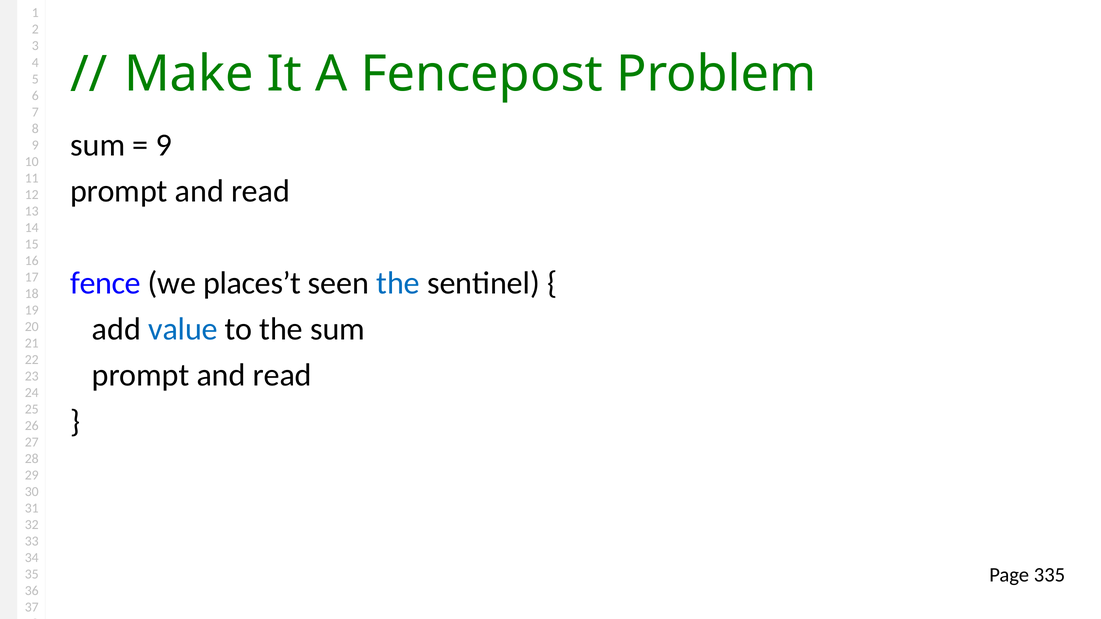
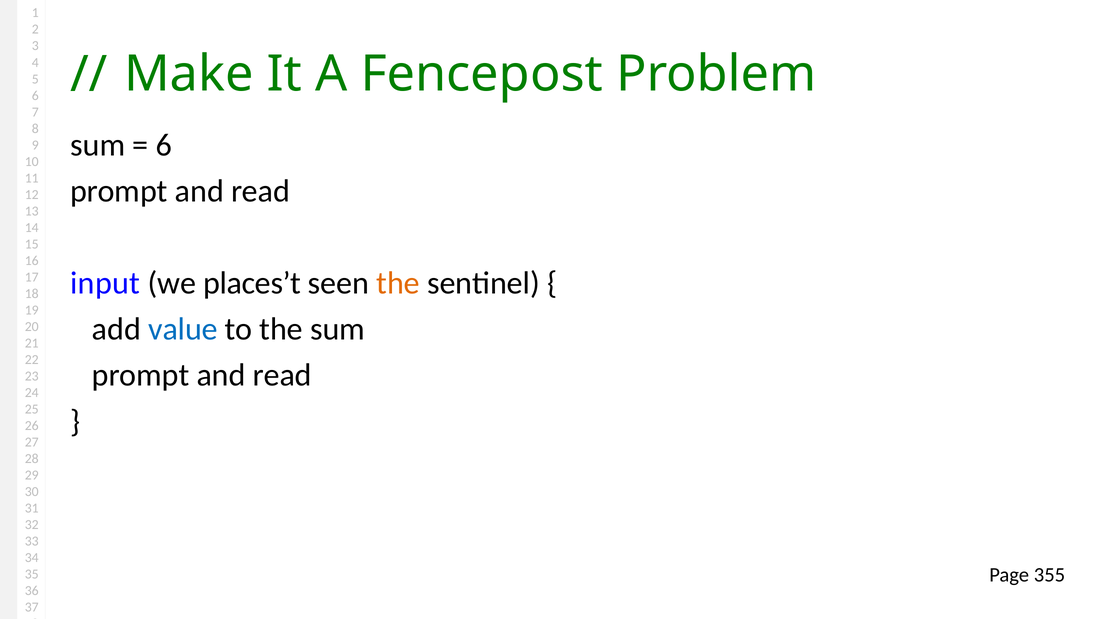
9: 9 -> 6 (164, 145)
fence: fence -> input (105, 283)
the colour: blue -> orange (398, 283)
335: 335 -> 355 (1049, 575)
